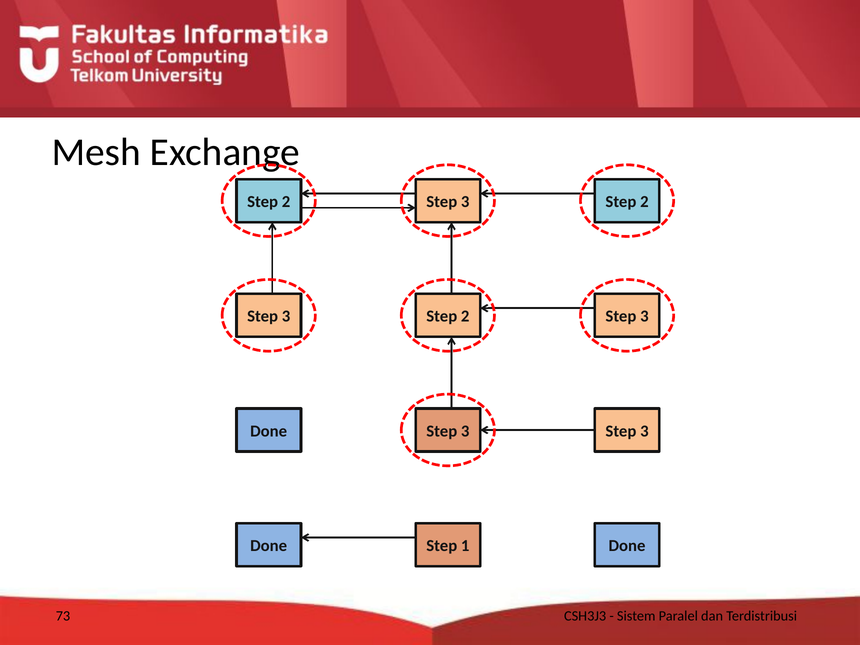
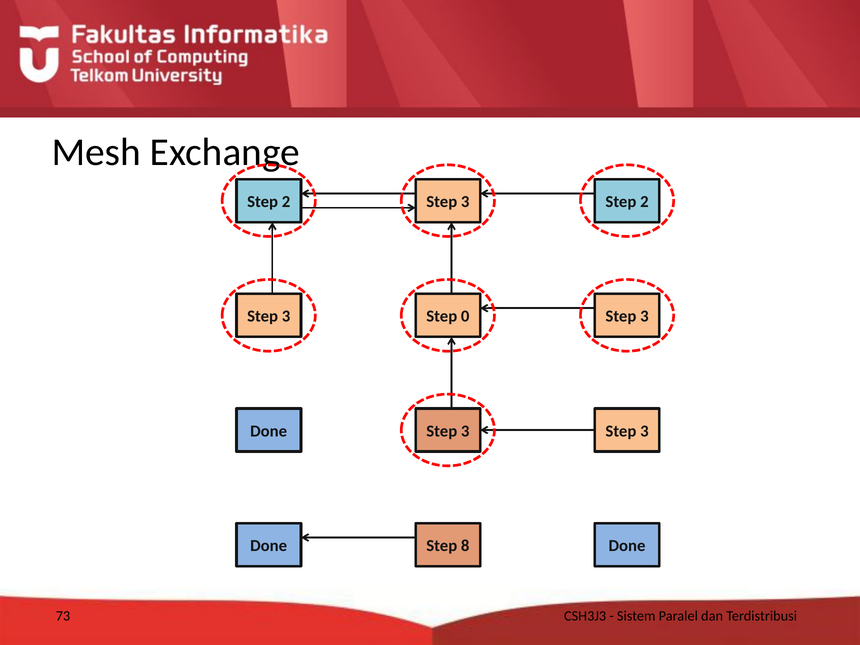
2: 2 -> 0 (465, 316)
1: 1 -> 8 (465, 546)
